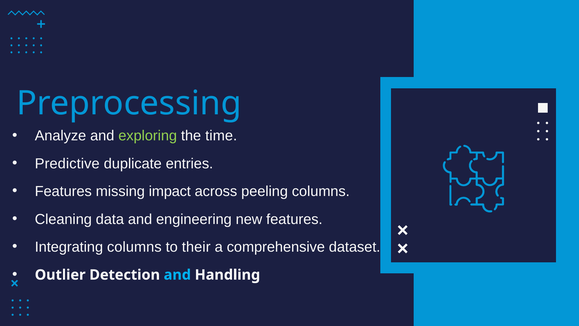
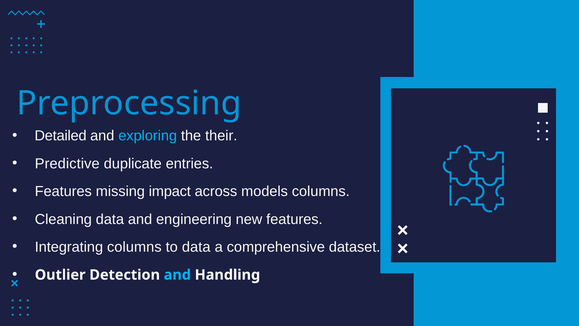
Analyze: Analyze -> Detailed (61, 136)
exploring colour: light green -> light blue (148, 136)
time: time -> their (221, 136)
peeling: peeling -> models (265, 191)
to their: their -> data (196, 247)
